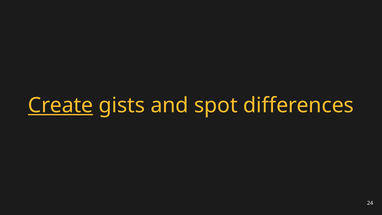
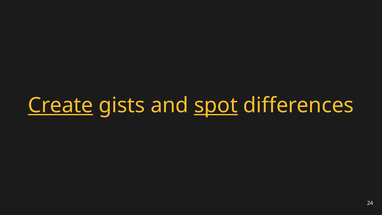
spot underline: none -> present (216, 105)
